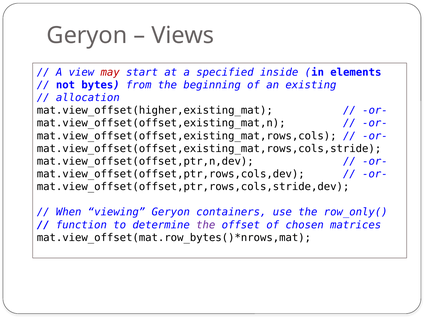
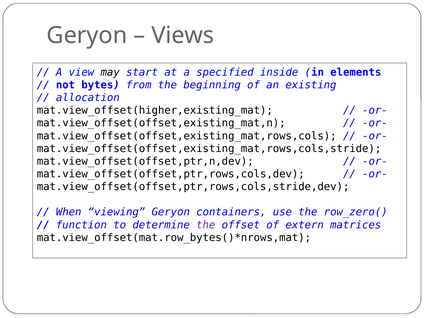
may colour: red -> black (110, 72)
row_only(: row_only( -> row_zero( (356, 212)
chosen: chosen -> extern (305, 225)
